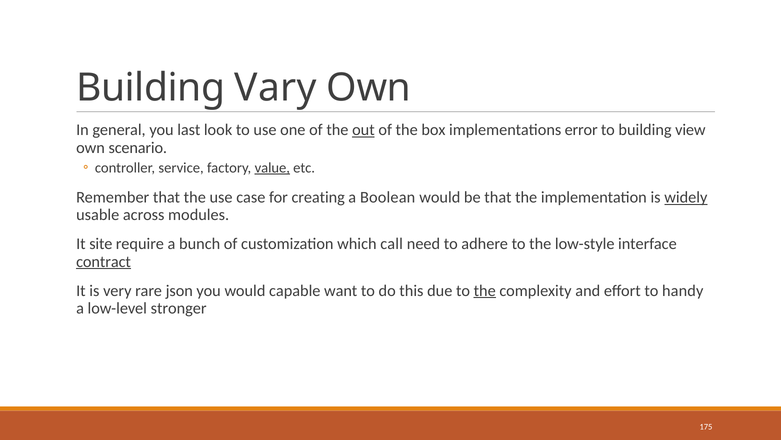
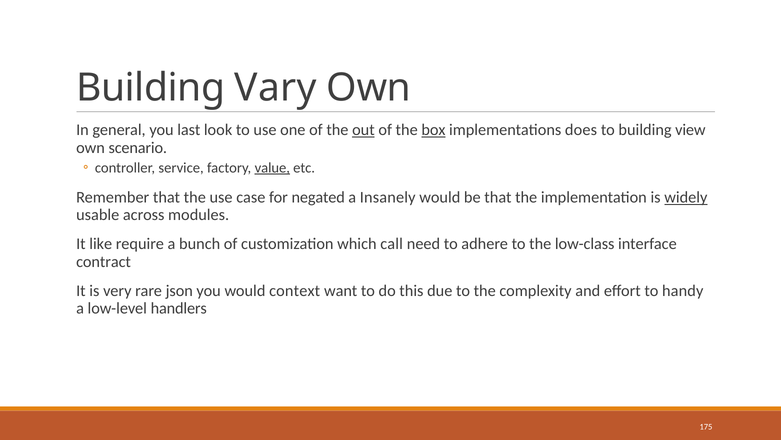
box underline: none -> present (433, 130)
error: error -> does (581, 130)
creating: creating -> negated (318, 197)
Boolean: Boolean -> Insanely (388, 197)
site: site -> like (101, 244)
low-style: low-style -> low-class (585, 244)
contract underline: present -> none (104, 261)
capable: capable -> context (295, 290)
the underline: present -> none (485, 290)
stronger: stronger -> handlers (179, 308)
